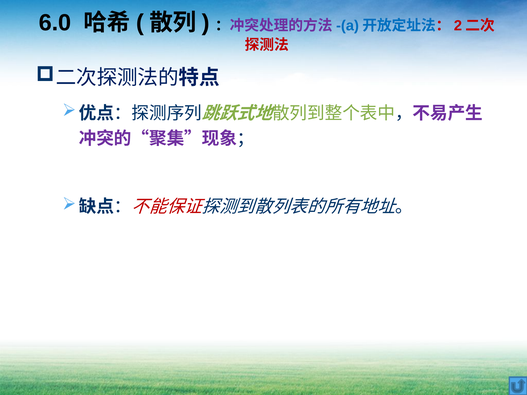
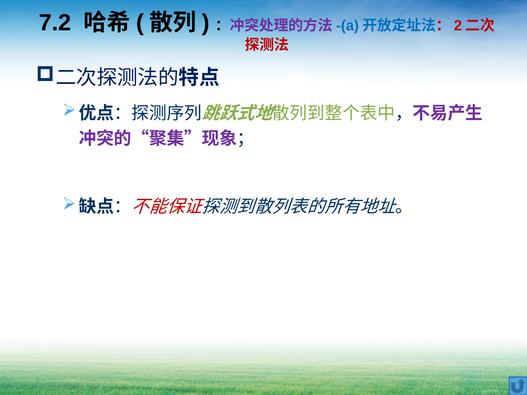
6.0: 6.0 -> 7.2 (55, 23)
